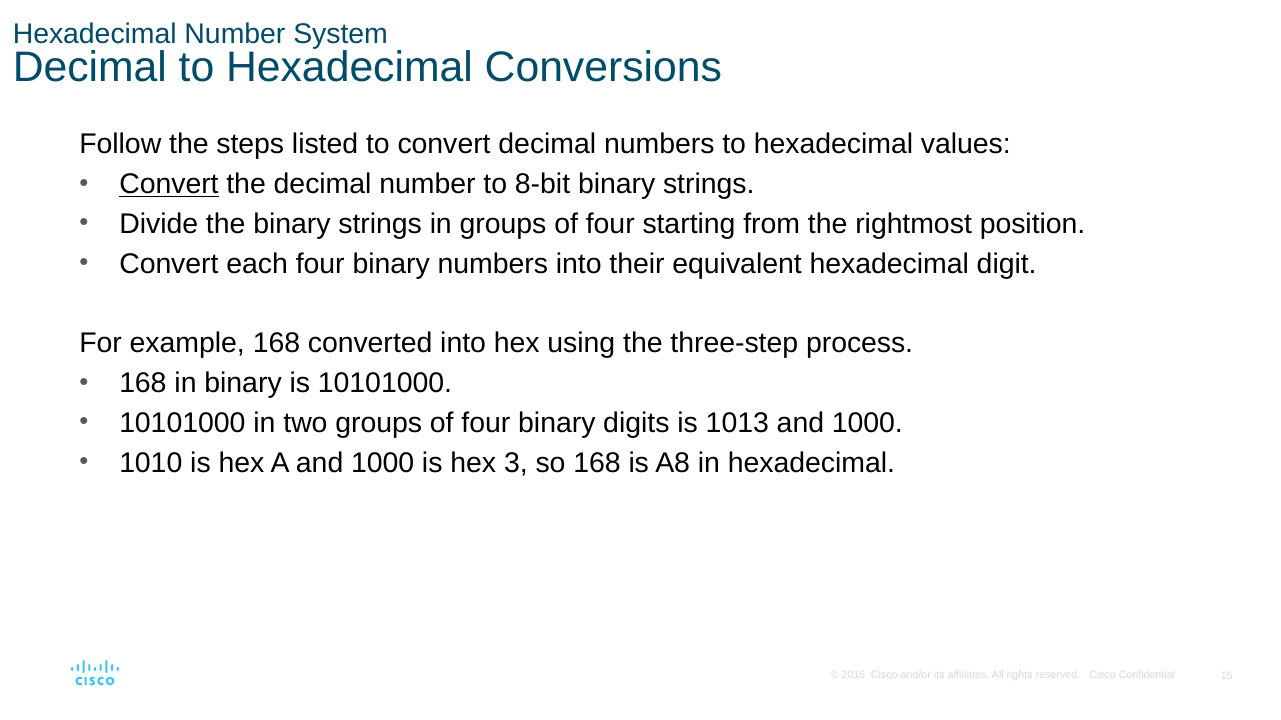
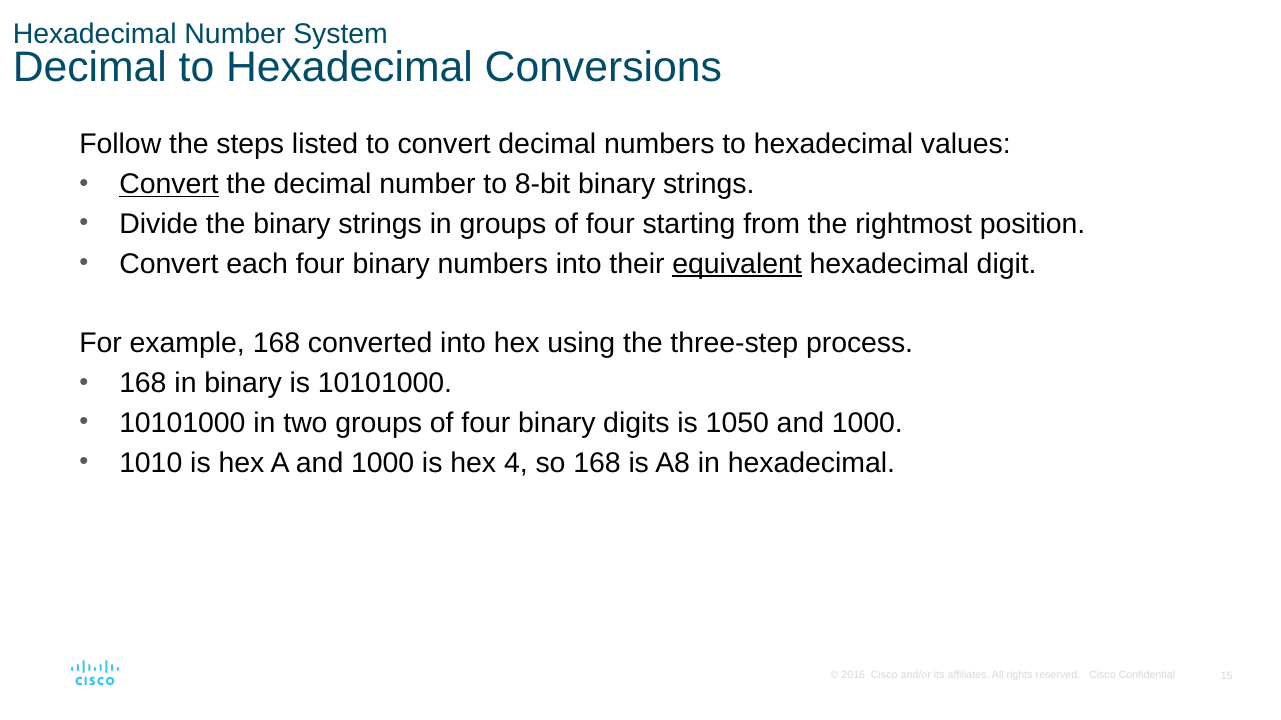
equivalent underline: none -> present (737, 264)
1013: 1013 -> 1050 (737, 424)
3: 3 -> 4 (516, 463)
